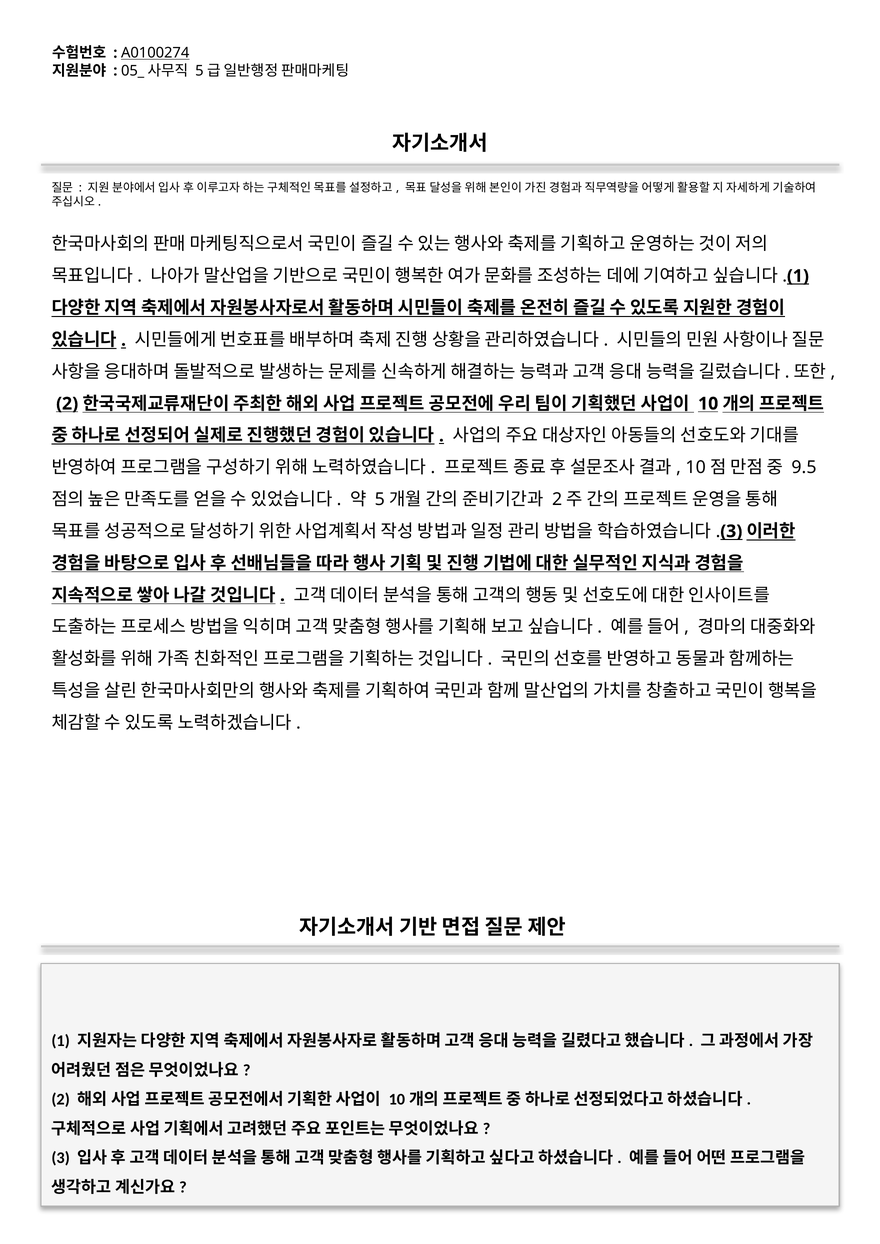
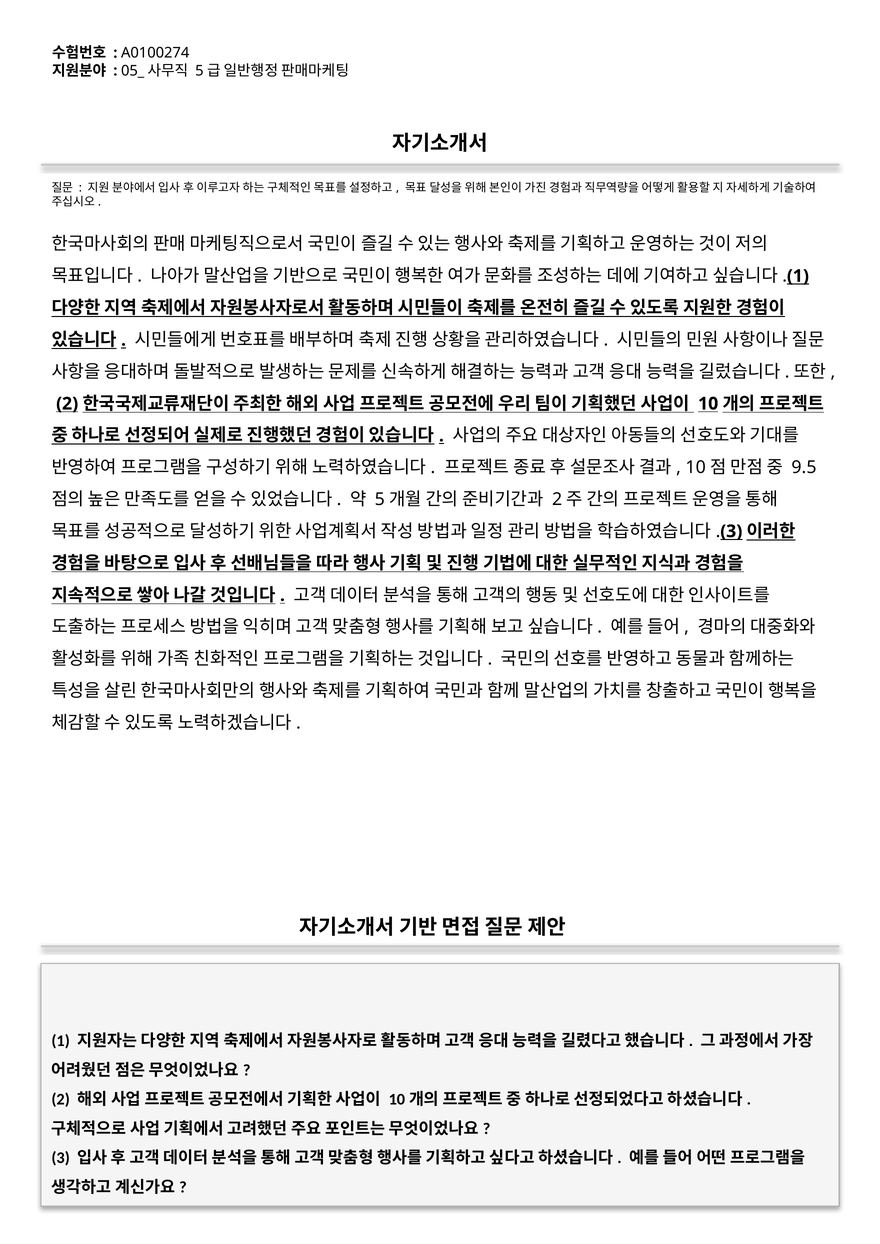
A0100274 underline: present -> none (155, 53)
